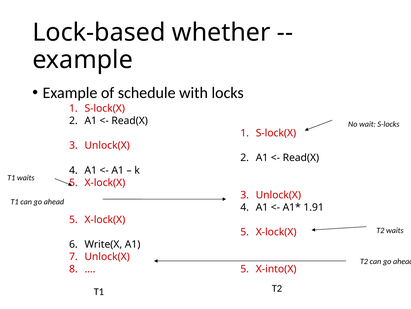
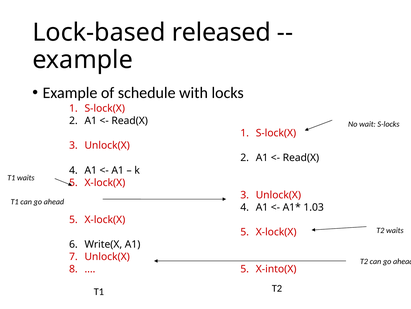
whether: whether -> released (221, 32)
1.91: 1.91 -> 1.03 (314, 207)
